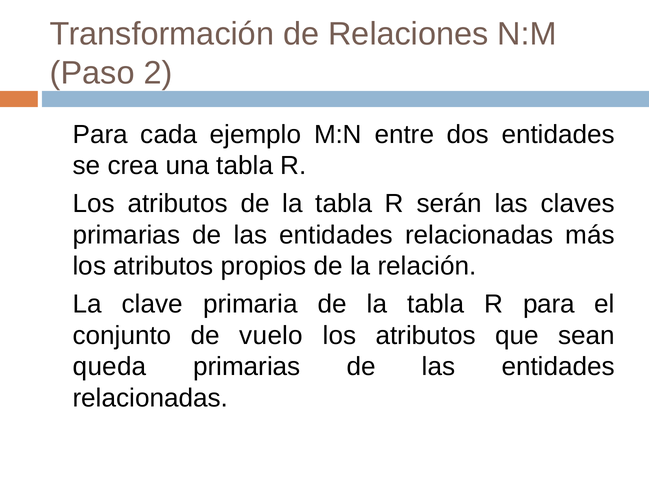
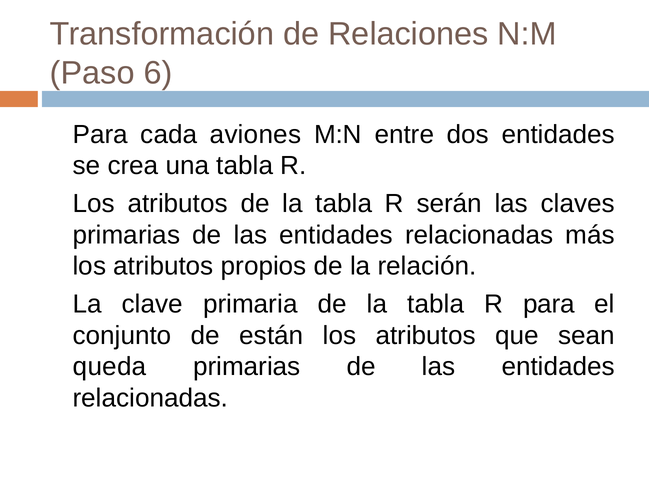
2: 2 -> 6 (158, 73)
ejemplo: ejemplo -> aviones (255, 134)
vuelo: vuelo -> están (271, 335)
